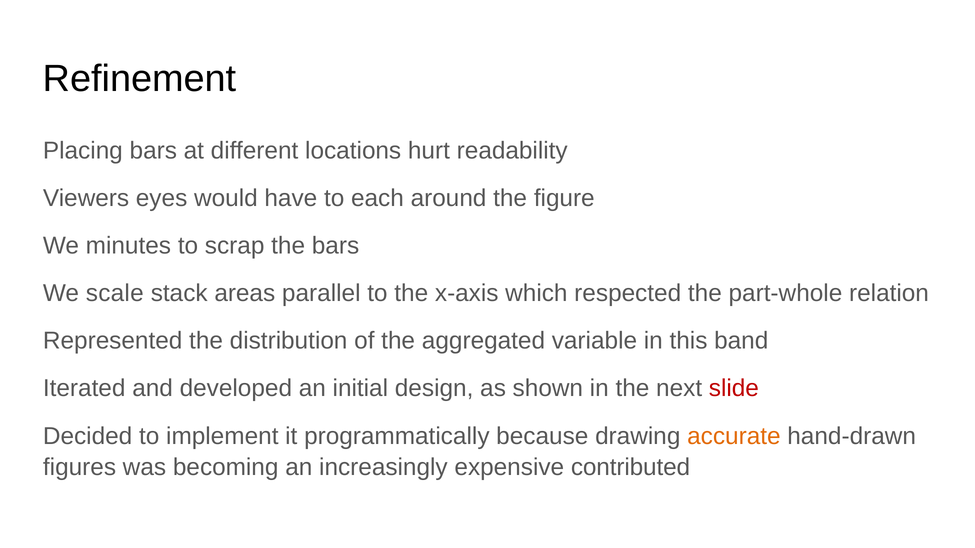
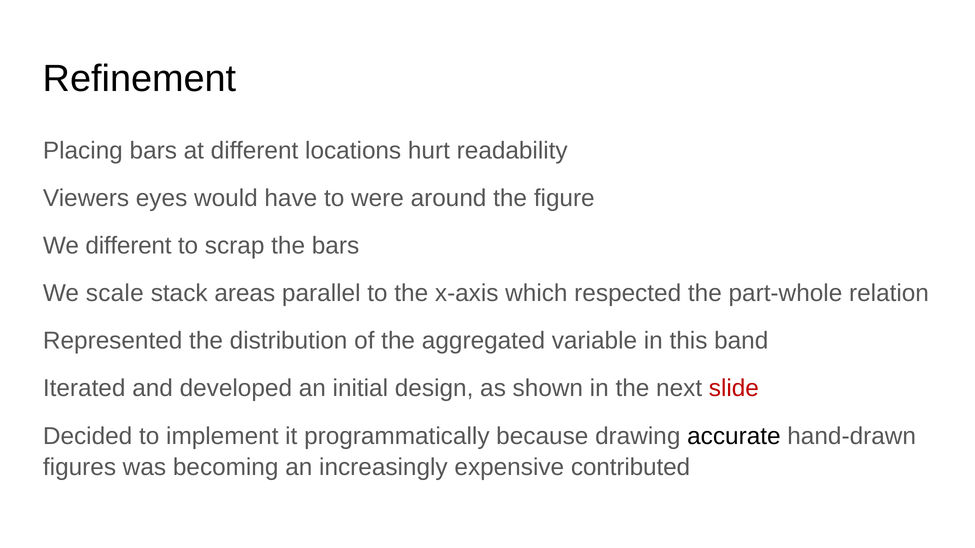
each: each -> were (377, 198)
We minutes: minutes -> different (128, 246)
accurate colour: orange -> black (734, 436)
